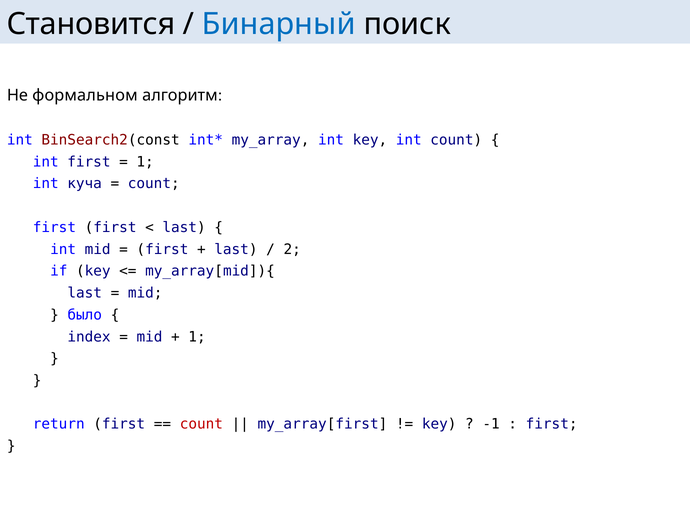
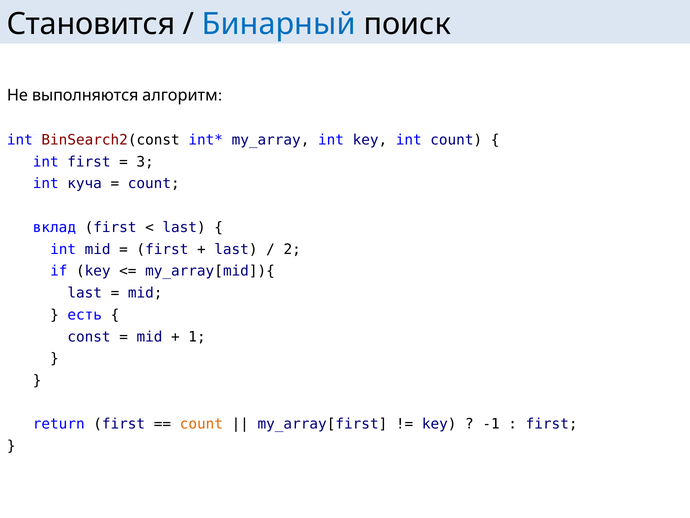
формальном: формальном -> выполняются (85, 95)
1: 1 -> 3 (145, 162)
first: first -> вклад (54, 227)
было: было -> есть (85, 315)
index: index -> const (89, 336)
count colour: red -> orange (201, 424)
